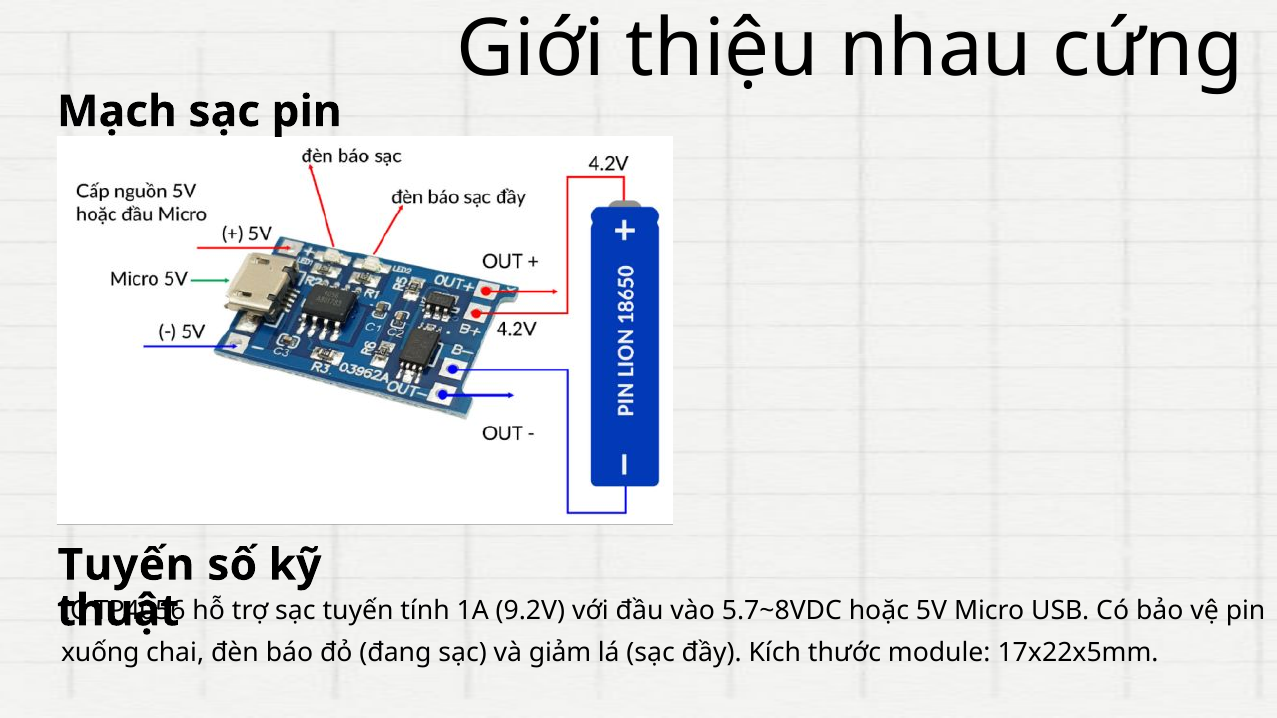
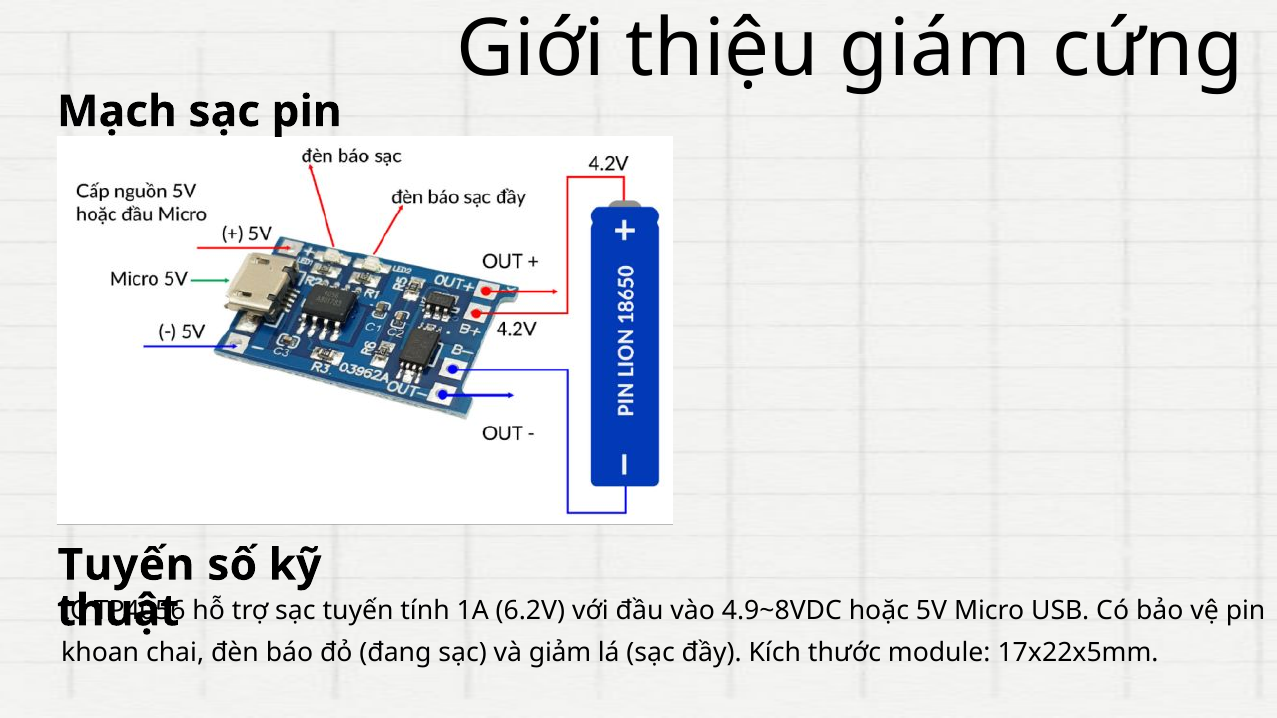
nhau: nhau -> giám (935, 49)
9.2V: 9.2V -> 6.2V (530, 611)
5.7~8VDC: 5.7~8VDC -> 4.9~8VDC (782, 611)
xuống: xuống -> khoan (100, 653)
